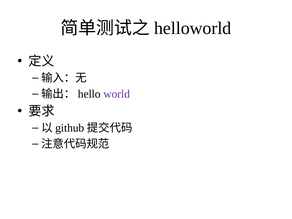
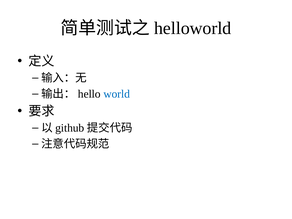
world colour: purple -> blue (117, 94)
